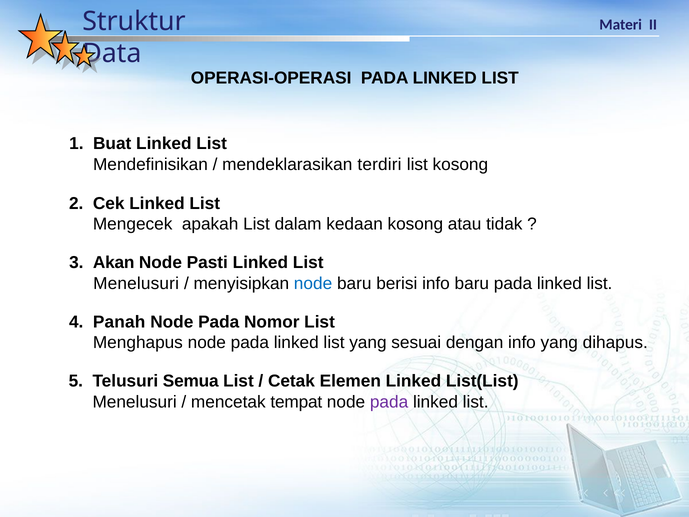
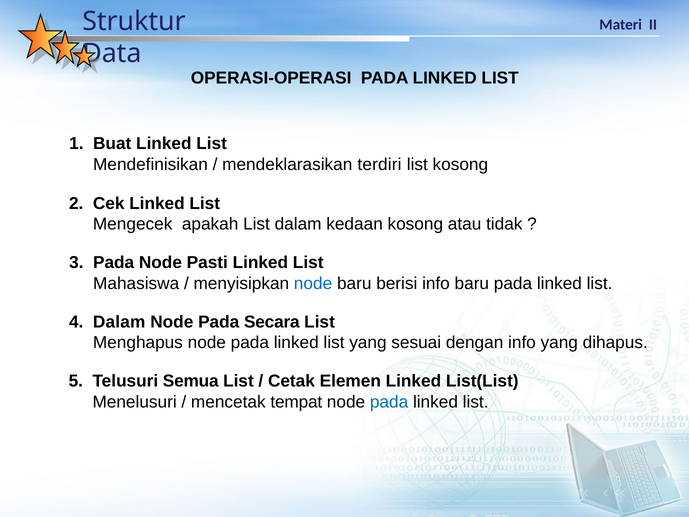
3 Akan: Akan -> Pada (114, 263)
Menelusuri: Menelusuri -> Mahasiswa (136, 283)
4 Panah: Panah -> Dalam (119, 322)
Nomor: Nomor -> Secara (272, 322)
pada colour: purple -> blue (389, 402)
